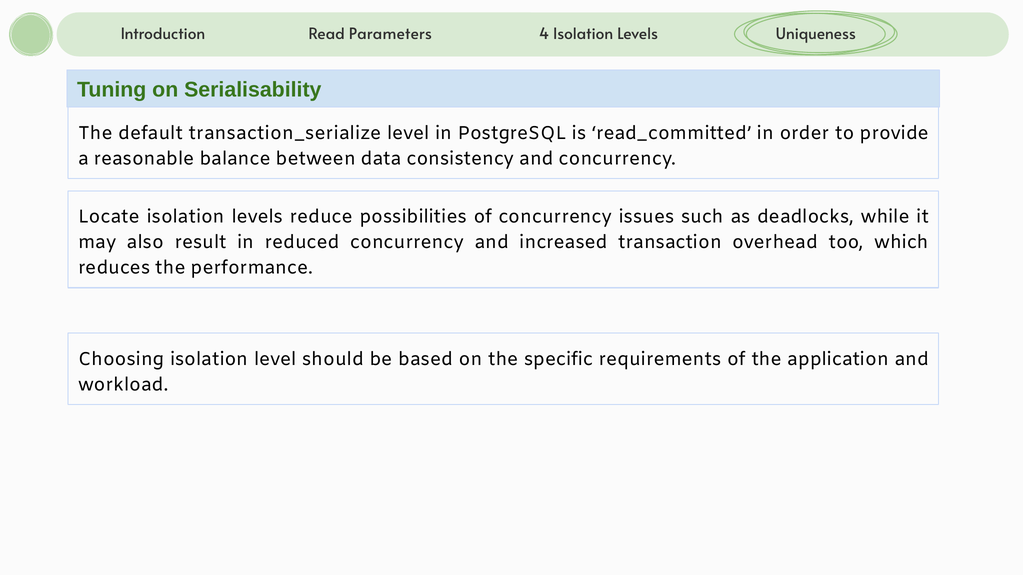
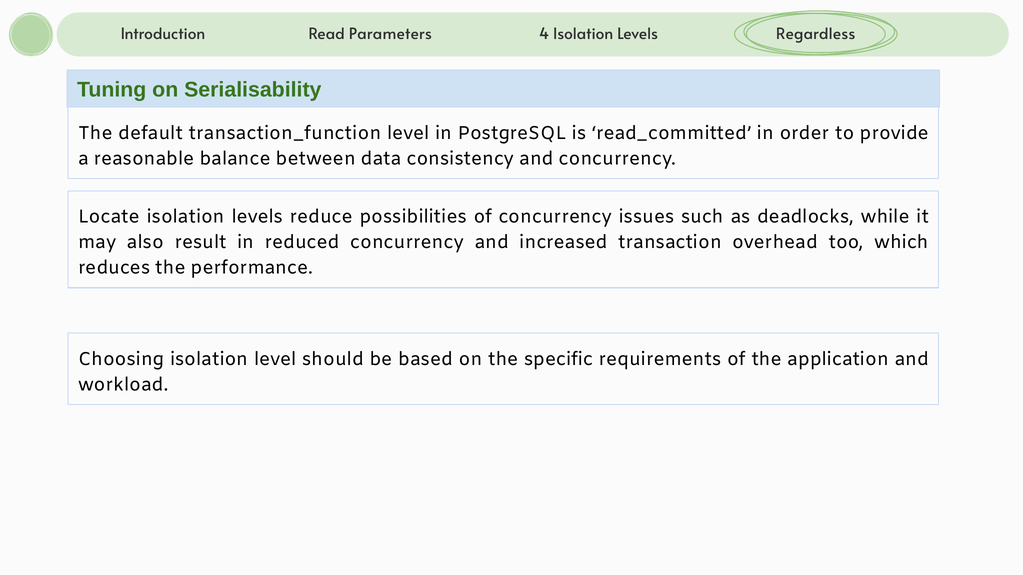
Uniqueness: Uniqueness -> Regardless (816, 34)
transaction_serialize: transaction_serialize -> transaction_function (285, 133)
